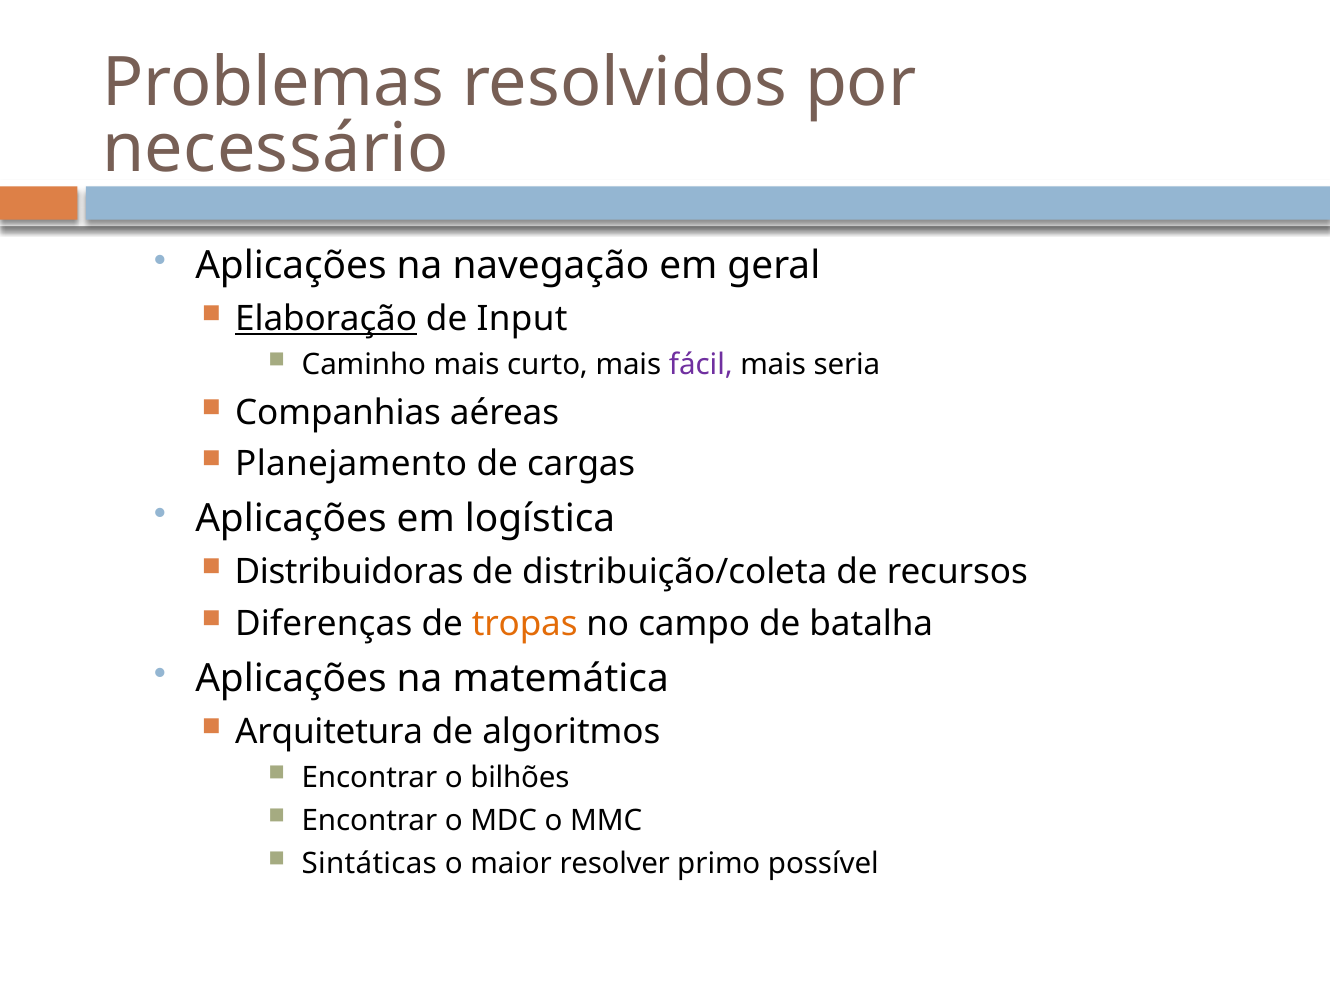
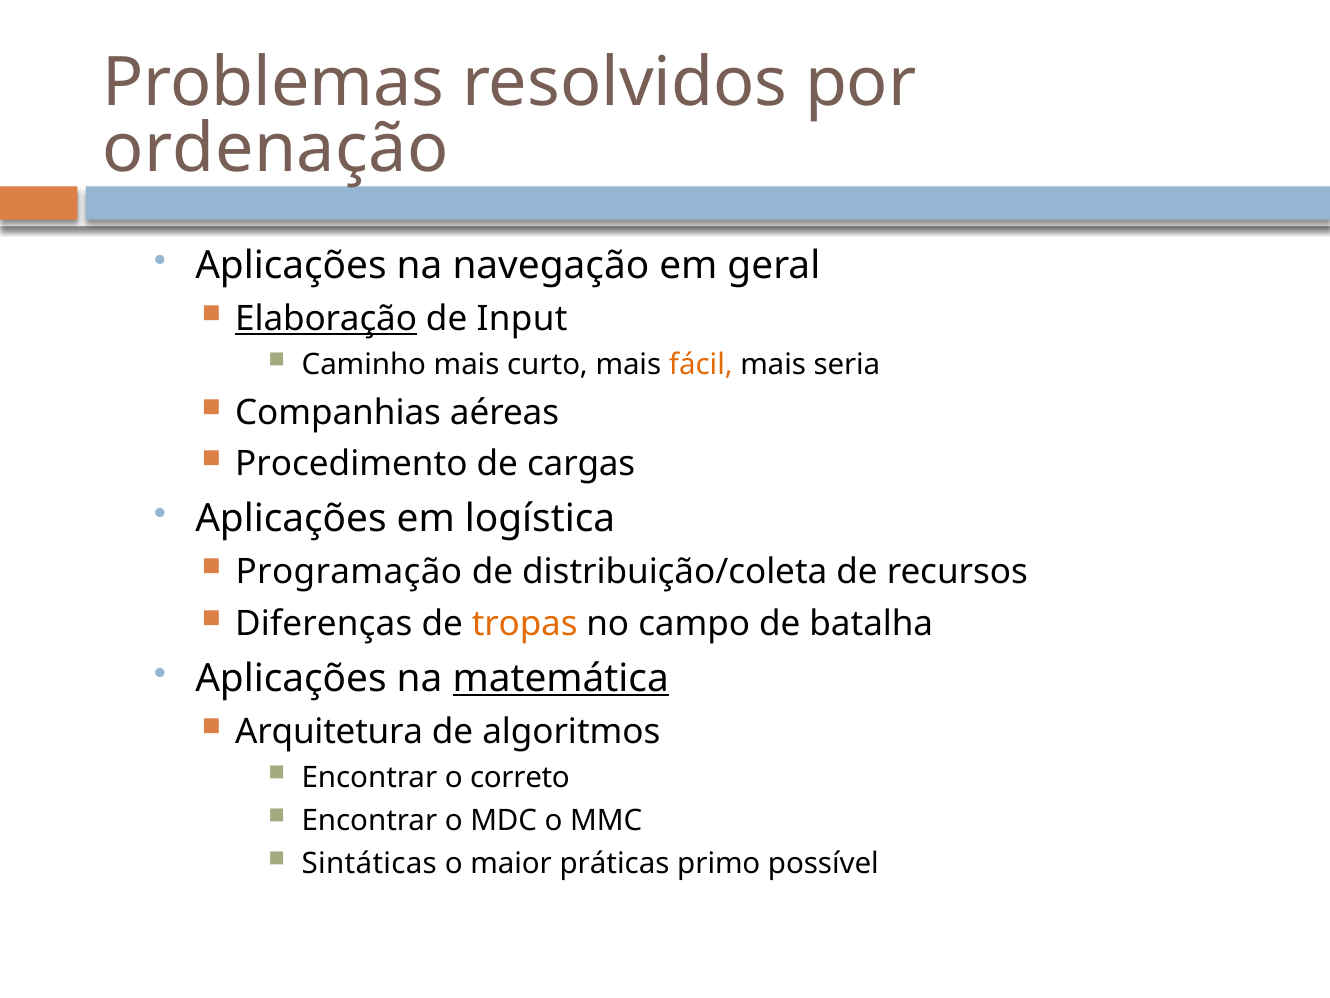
necessário: necessário -> ordenação (276, 148)
fácil colour: purple -> orange (701, 364)
Planejamento: Planejamento -> Procedimento (351, 464)
Distribuidoras: Distribuidoras -> Programação (349, 572)
matemática underline: none -> present (561, 678)
bilhões: bilhões -> correto (520, 777)
resolver: resolver -> práticas (615, 863)
